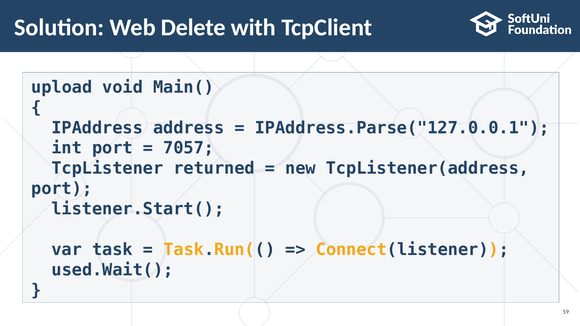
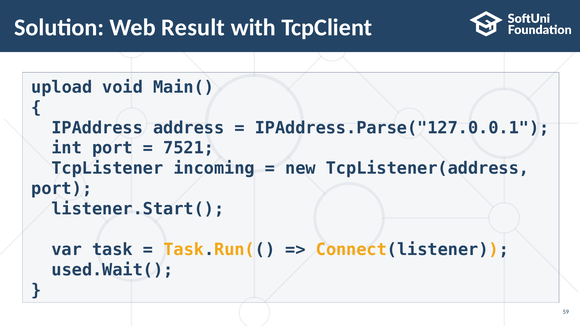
Delete: Delete -> Result (193, 27)
7057: 7057 -> 7521 (189, 148)
returned: returned -> incoming (214, 168)
